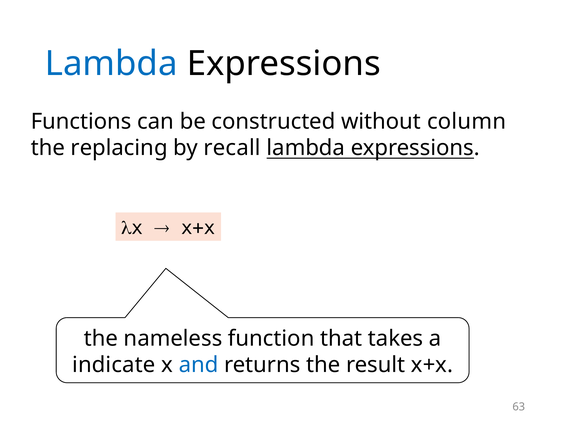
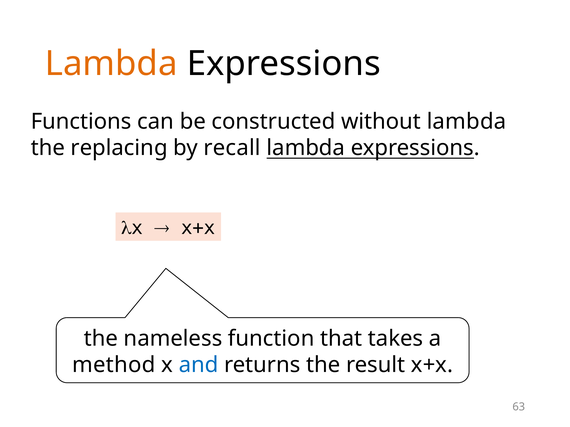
Lambda colour: blue -> orange (111, 64)
without column: column -> lambda (467, 122)
indicate: indicate -> method (114, 365)
